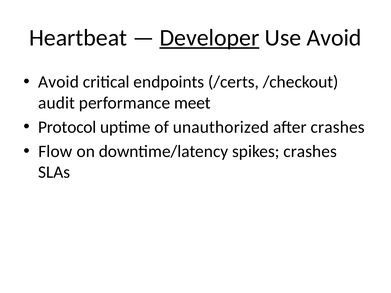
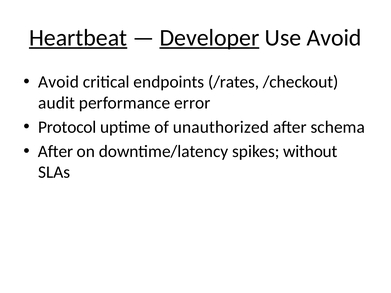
Heartbeat underline: none -> present (78, 38)
/certs: /certs -> /rates (234, 82)
meet: meet -> error (192, 103)
after crashes: crashes -> schema (338, 127)
Flow: Flow -> After (55, 152)
spikes crashes: crashes -> without (310, 152)
